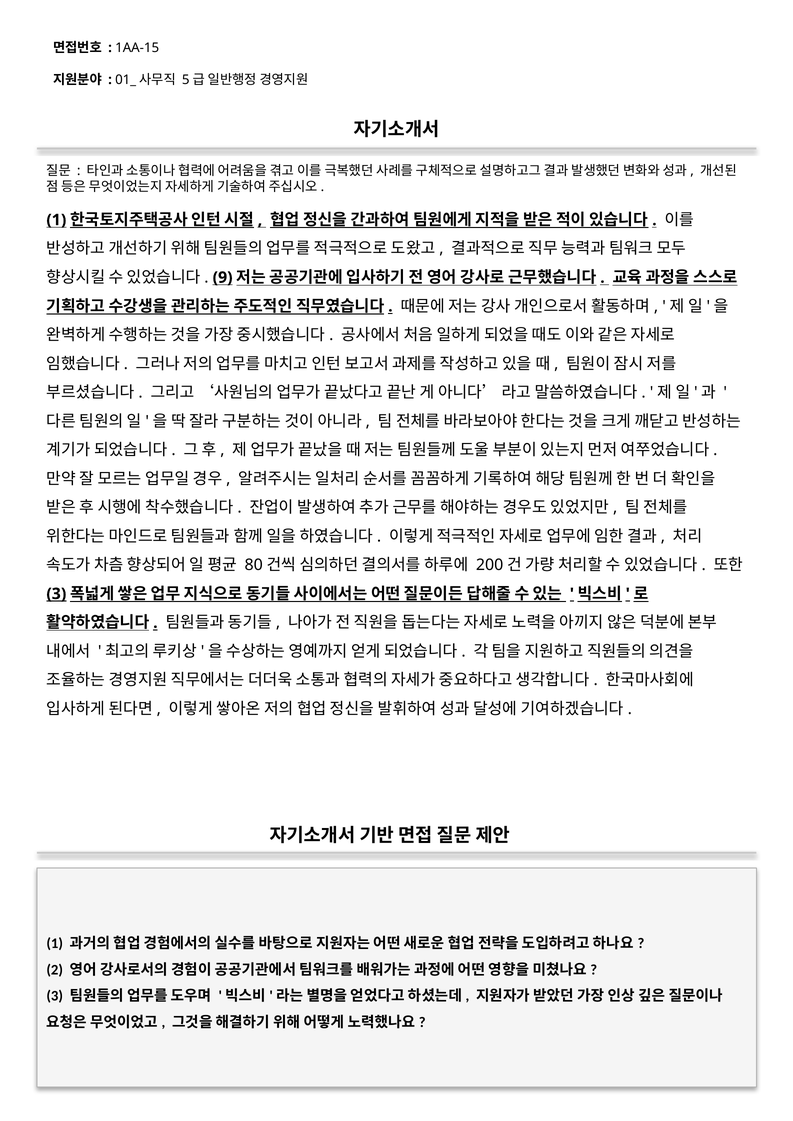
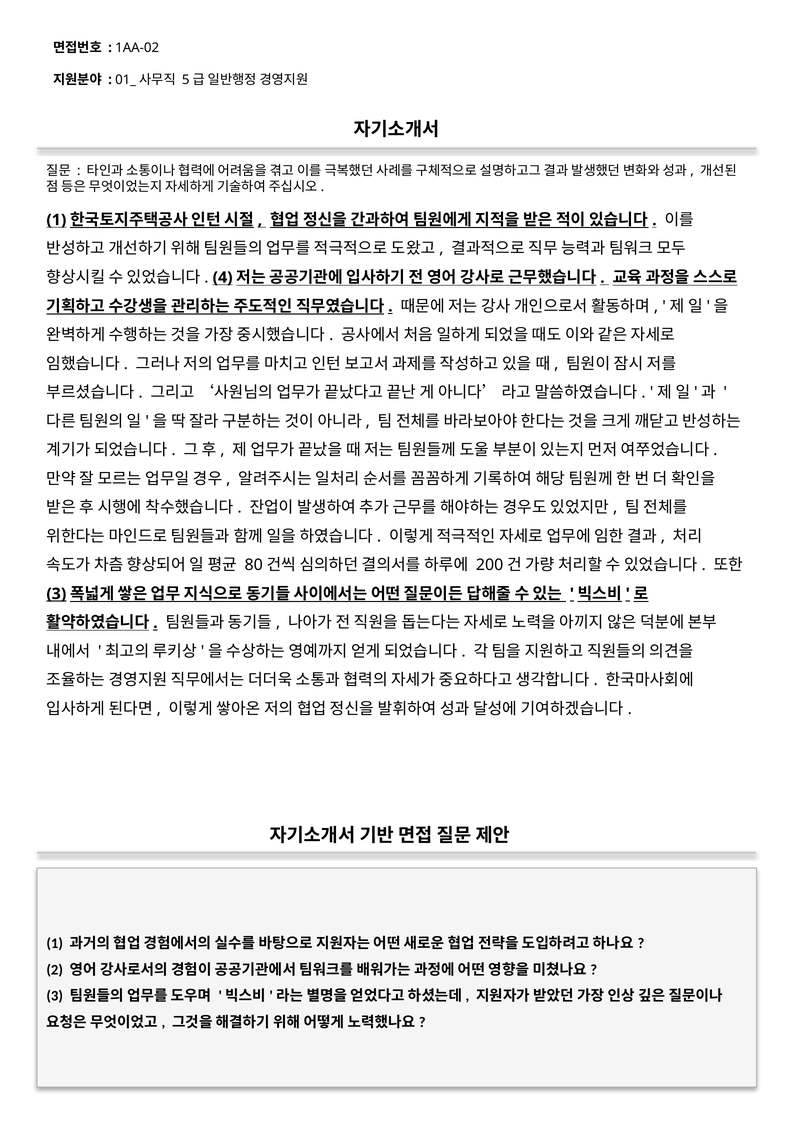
1AA-15: 1AA-15 -> 1AA-02 (137, 48)
9: 9 -> 4 (223, 278)
